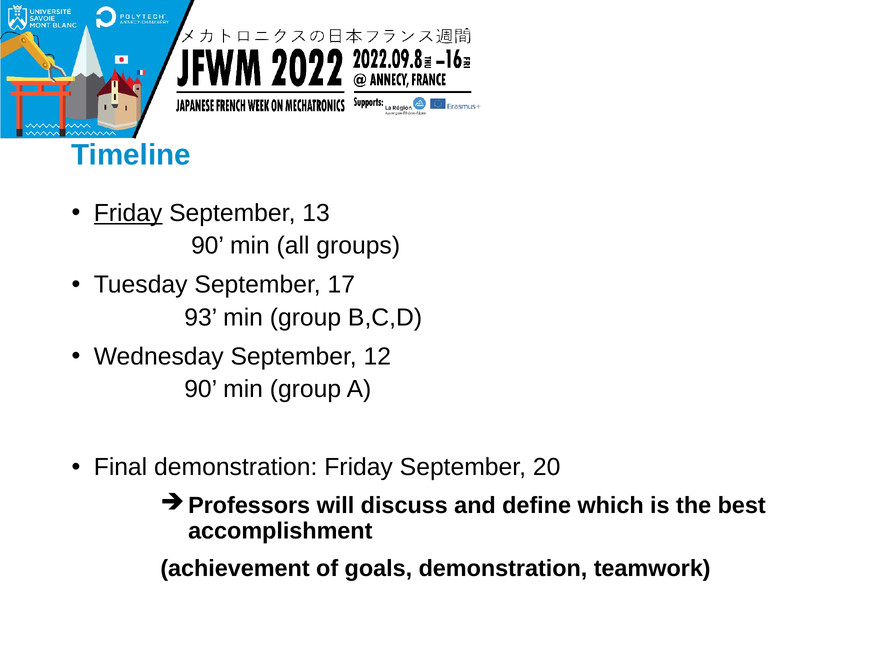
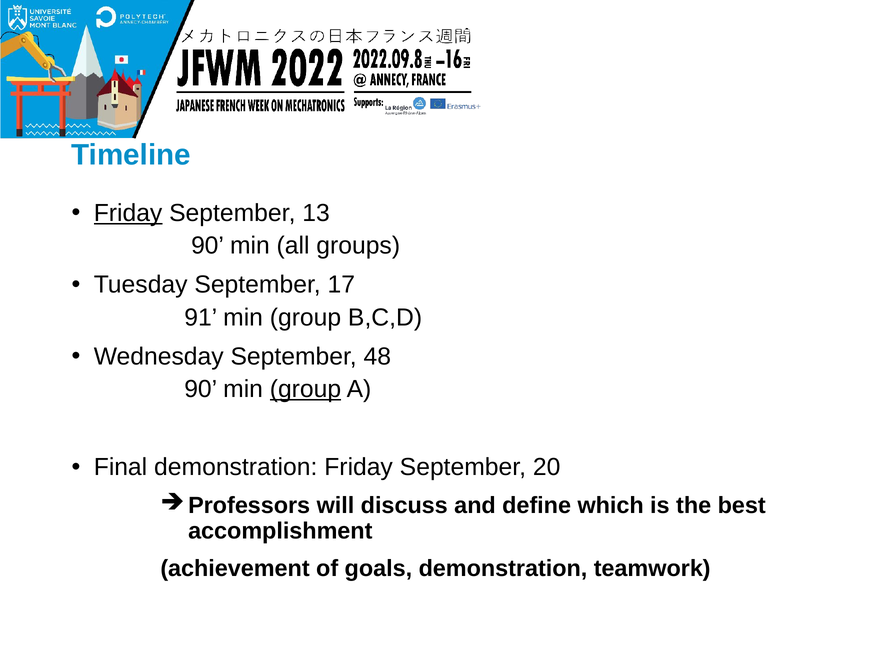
93: 93 -> 91 (201, 318)
12: 12 -> 48 (377, 357)
group underline: none -> present (305, 389)
